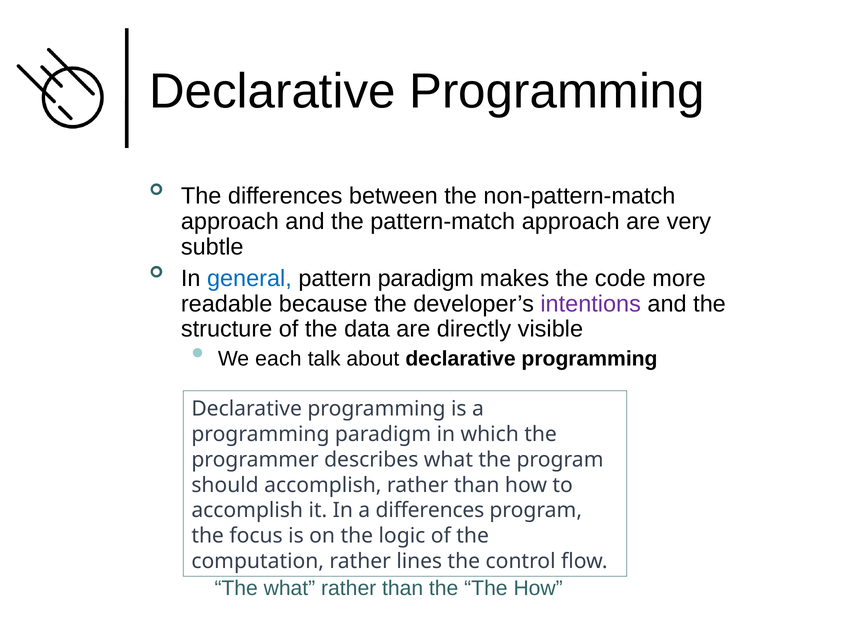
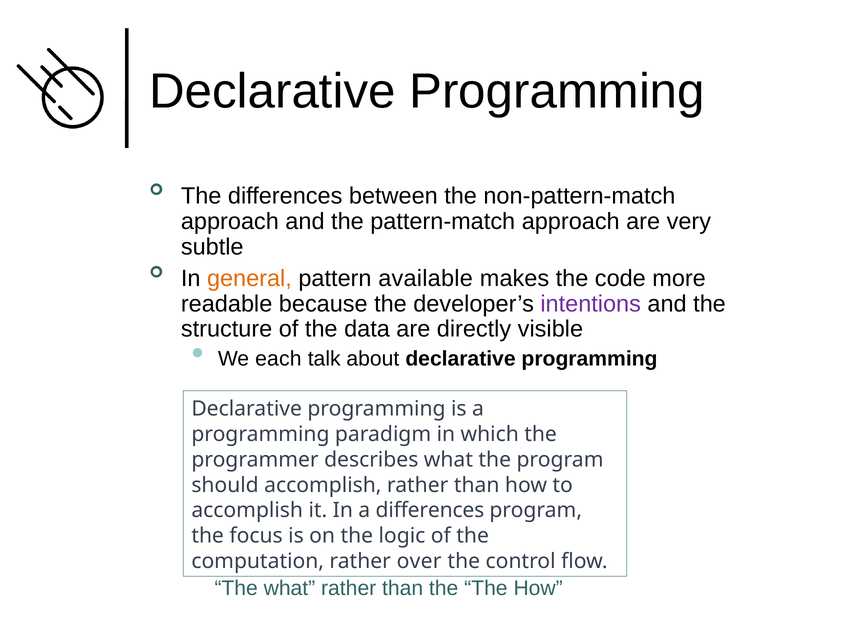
general colour: blue -> orange (249, 278)
pattern paradigm: paradigm -> available (426, 278)
lines: lines -> over (419, 561)
